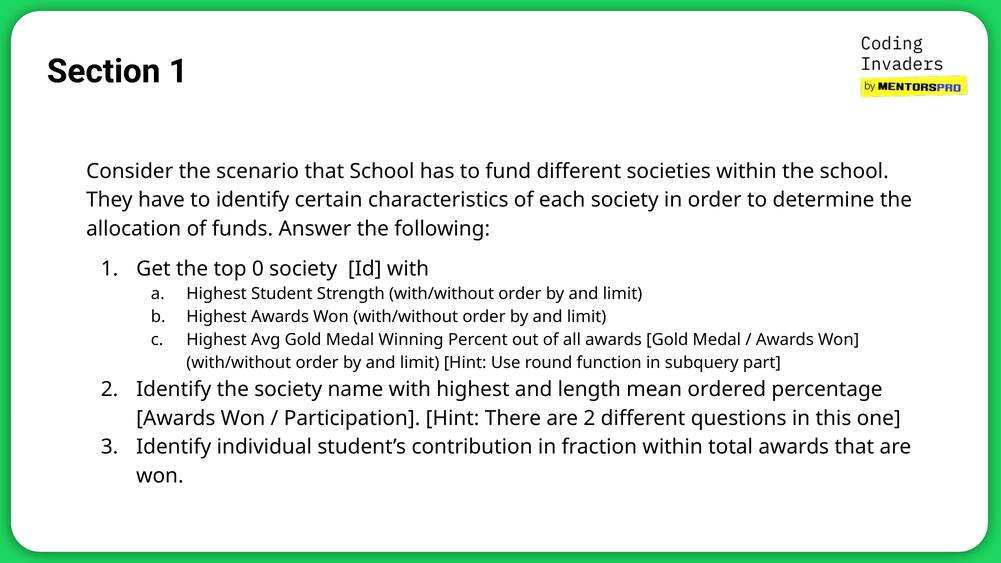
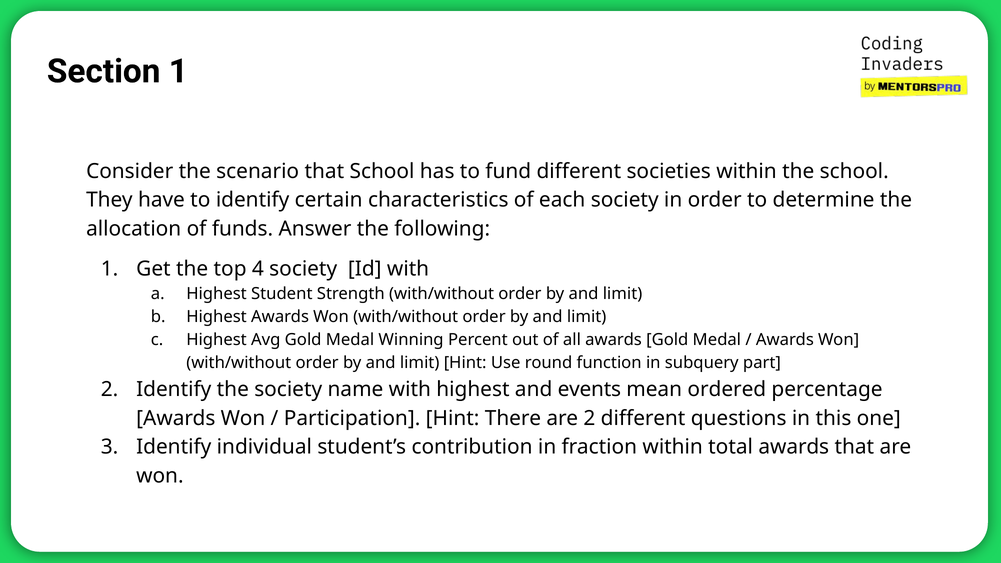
0: 0 -> 4 (258, 269)
length: length -> events (589, 390)
